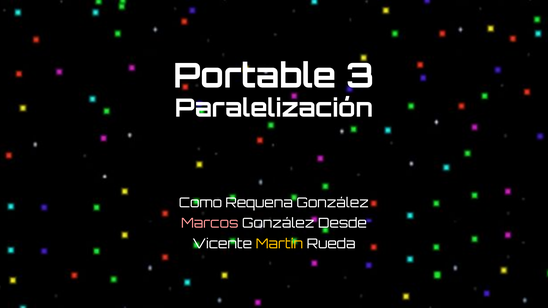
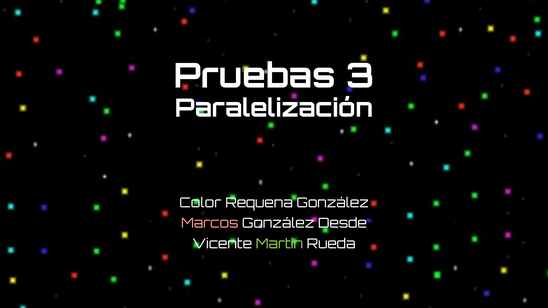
Portable: Portable -> Pruebas (255, 76)
Como: Como -> Color (200, 203)
Martín colour: yellow -> light green (279, 244)
